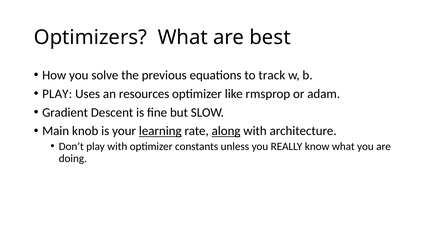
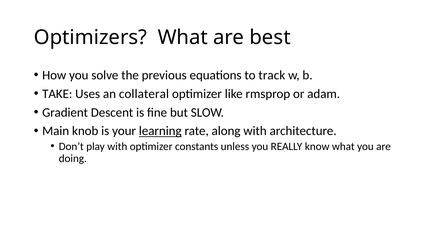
PLAY: PLAY -> TAKE (57, 94)
resources: resources -> collateral (144, 94)
along underline: present -> none (226, 131)
